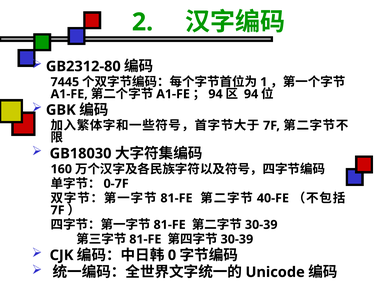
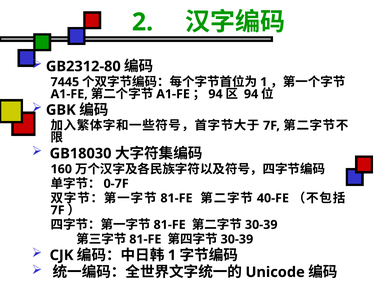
0: 0 -> 1 (172, 255)
